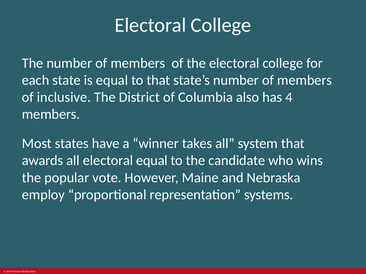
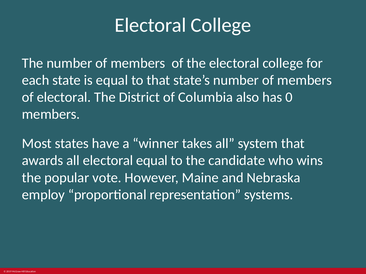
of inclusive: inclusive -> electoral (64, 97)
4: 4 -> 0 (289, 97)
